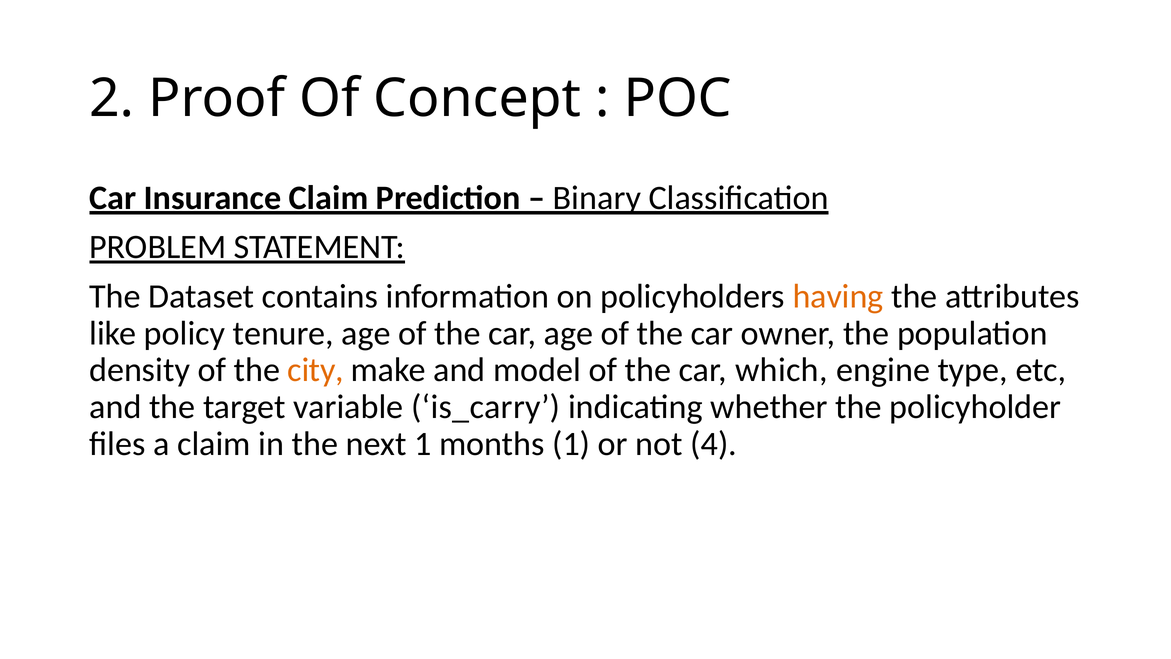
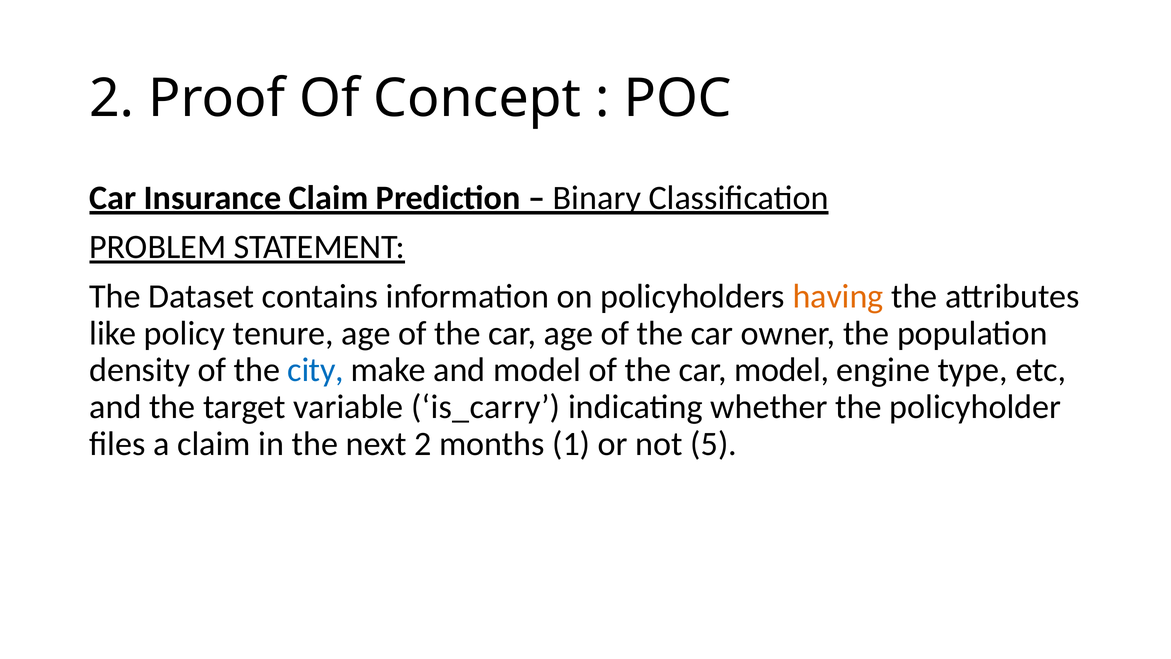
city colour: orange -> blue (316, 370)
car which: which -> model (782, 370)
next 1: 1 -> 2 (423, 444)
4: 4 -> 5 (714, 444)
